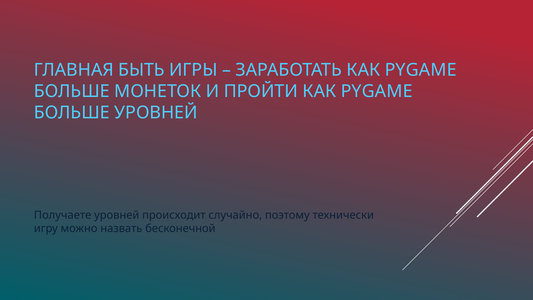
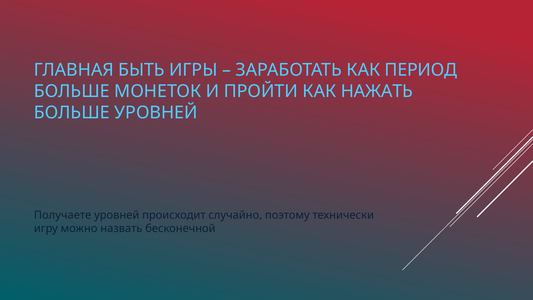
ЗАРАБОТАТЬ КАК PYGAME: PYGAME -> ПЕРИОД (421, 70)
ПРОЙТИ КАК PYGAME: PYGAME -> НАЖАТЬ (377, 91)
